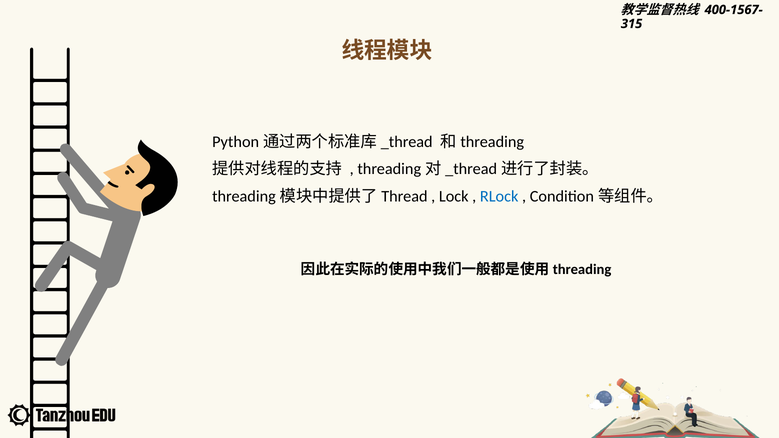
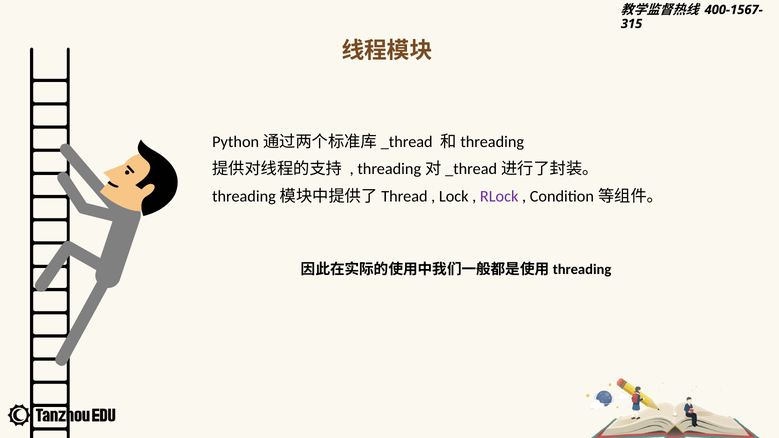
RLock colour: blue -> purple (499, 196)
